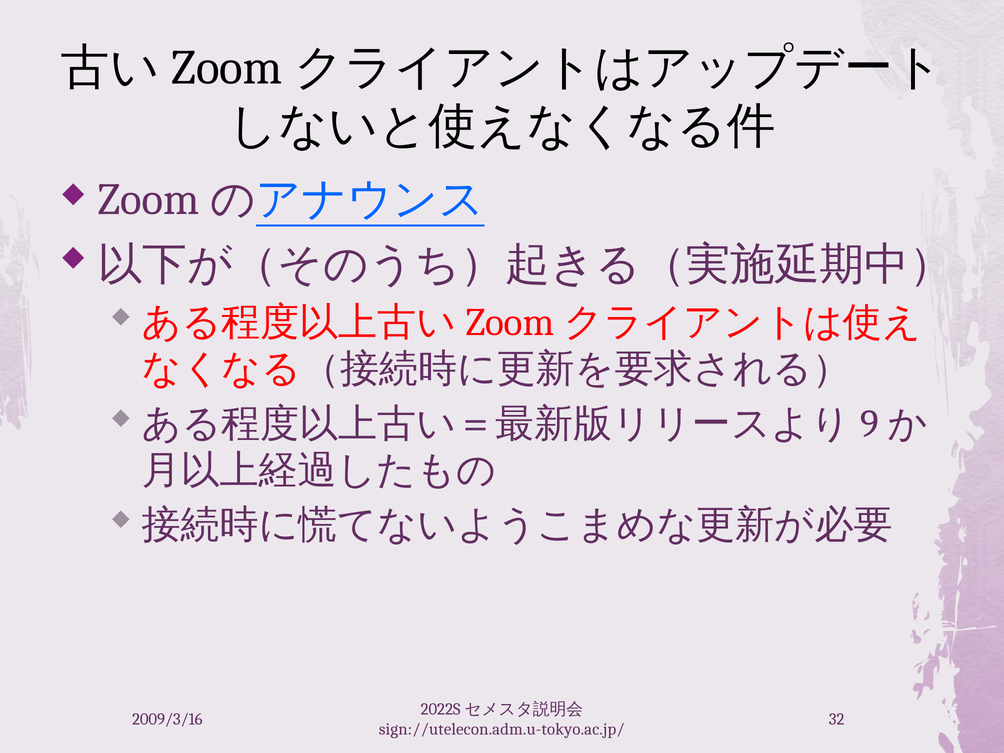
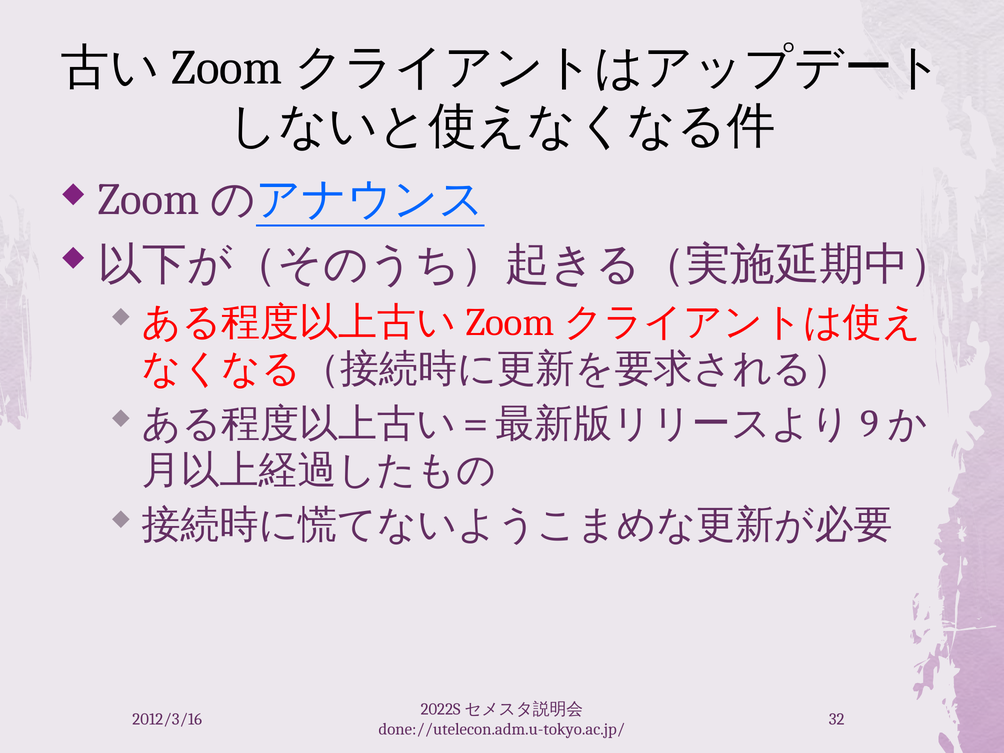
2009/3/16: 2009/3/16 -> 2012/3/16 (167, 719)
sign://utelecon.adm.u-tokyo.ac.jp/: sign://utelecon.adm.u-tokyo.ac.jp/ -> done://utelecon.adm.u-tokyo.ac.jp/ (502, 729)
